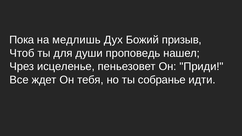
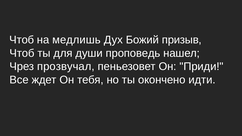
Пока: Пока -> Чтоб (22, 40)
исцеленье: исцеленье -> прозвучал (66, 67)
собранье: собранье -> окончено (162, 80)
